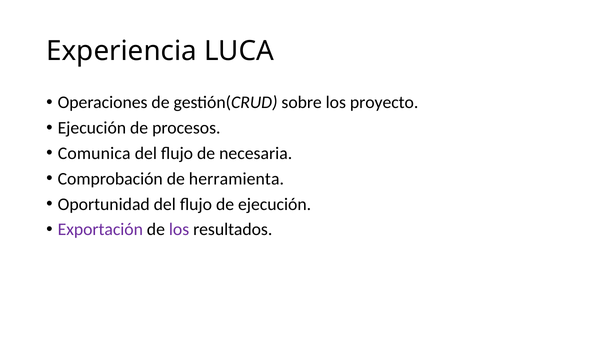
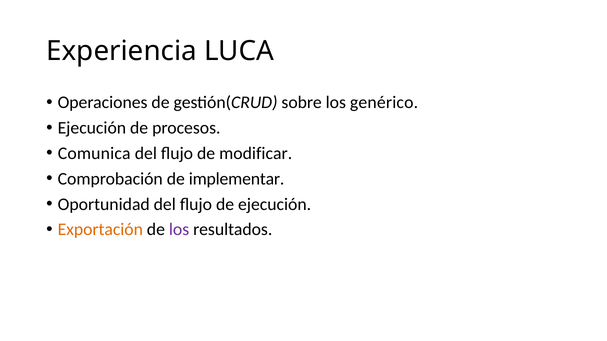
proyecto: proyecto -> genérico (384, 103)
necesaria: necesaria -> modificar (256, 154)
herramienta: herramienta -> implementar (237, 179)
Exportación colour: purple -> orange (100, 230)
